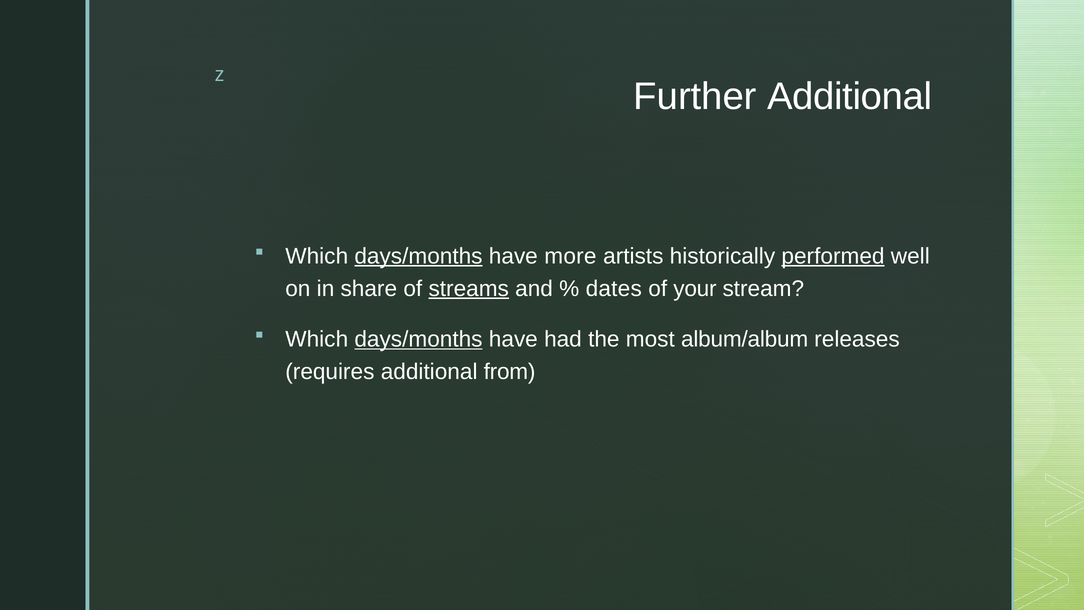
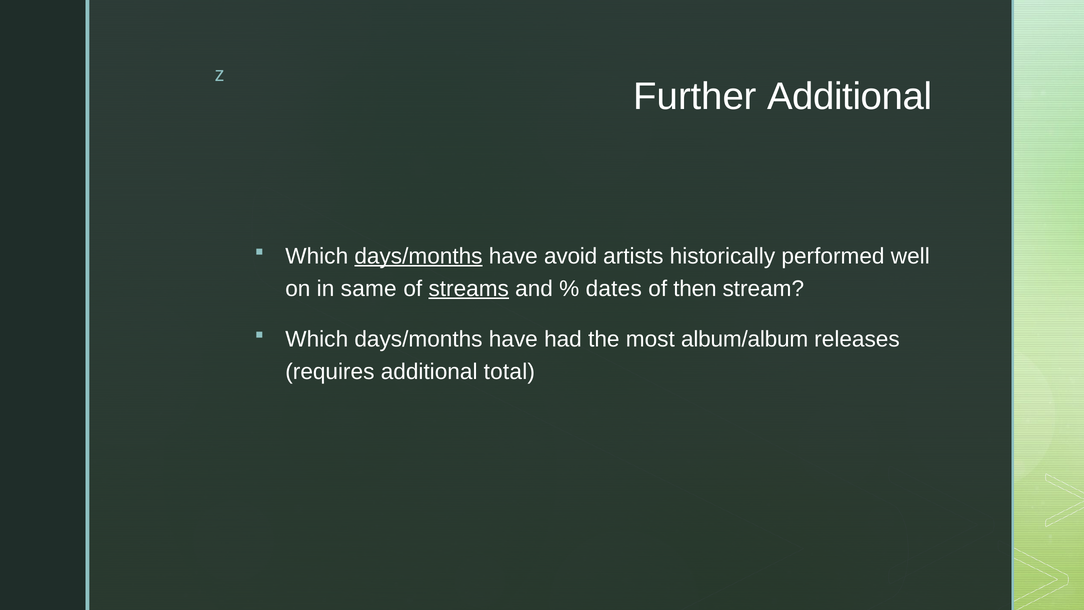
more: more -> avoid (571, 256)
performed underline: present -> none (833, 256)
share: share -> same (369, 289)
your: your -> then (695, 289)
days/months underline: present -> none (418, 339)
from: from -> total (509, 372)
